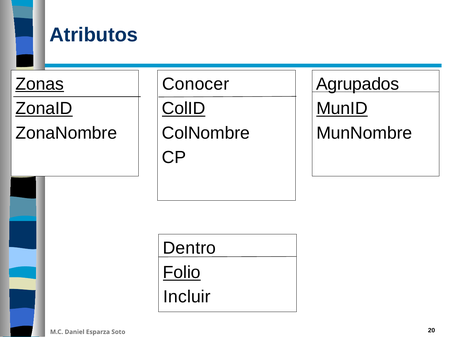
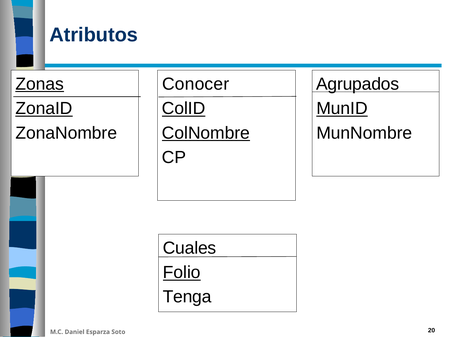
ColNombre underline: none -> present (206, 133)
Dentro: Dentro -> Cuales (190, 248)
Incluir: Incluir -> Tenga (187, 297)
